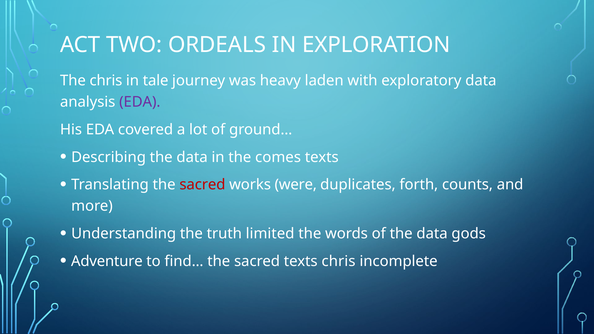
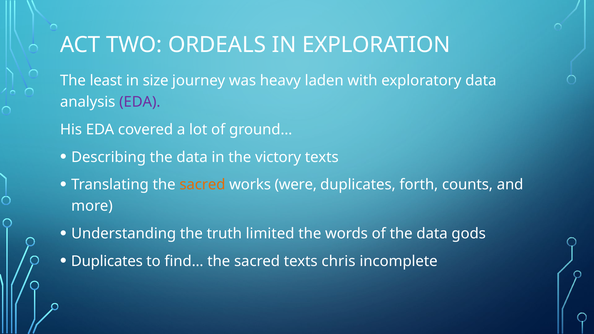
The chris: chris -> least (106, 81)
tale: tale -> size (156, 81)
comes: comes -> victory (278, 157)
sacred colour: red -> orange (202, 185)
Adventure: Adventure -> Duplicates (107, 261)
